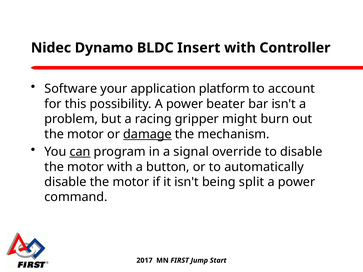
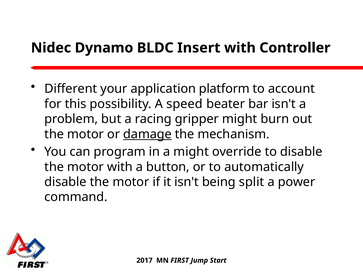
Software: Software -> Different (71, 89)
possibility A power: power -> speed (185, 104)
can underline: present -> none (80, 152)
a signal: signal -> might (191, 152)
